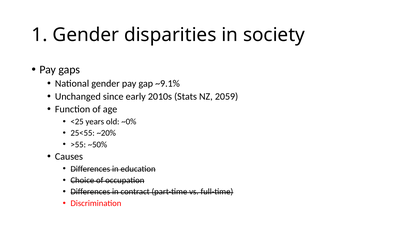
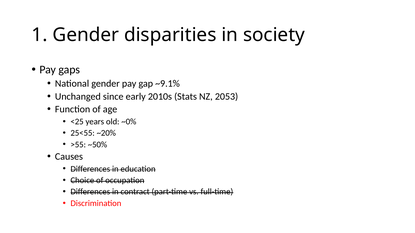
2059: 2059 -> 2053 (227, 97)
